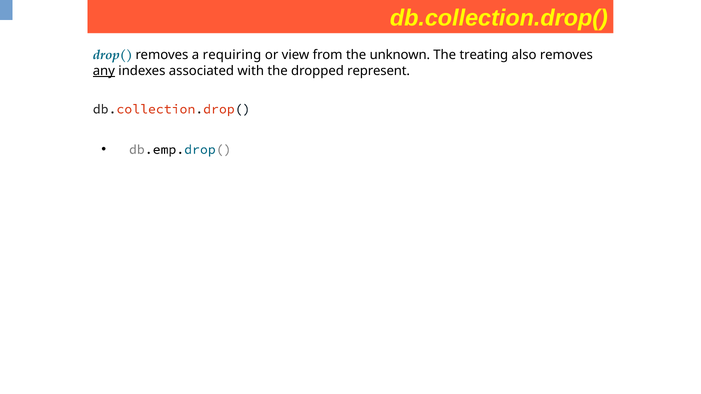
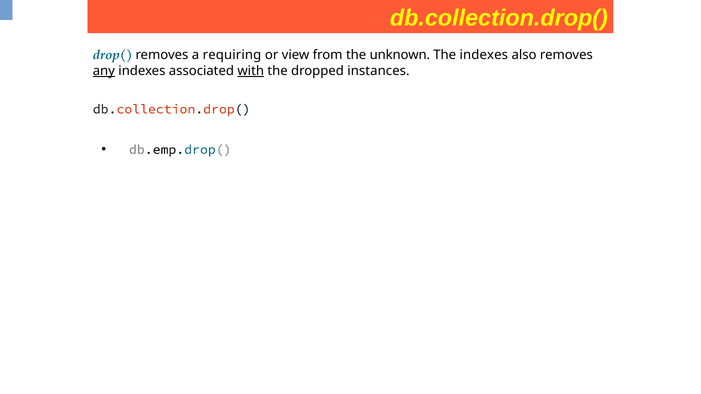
The treating: treating -> indexes (484, 55)
with underline: none -> present (251, 71)
represent: represent -> instances (378, 71)
